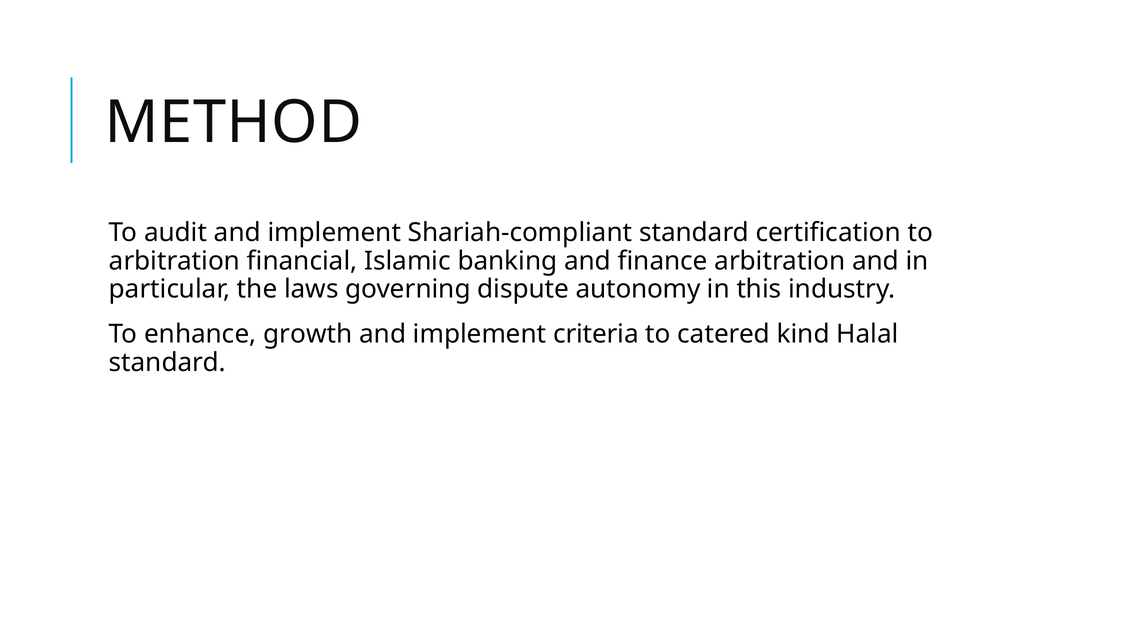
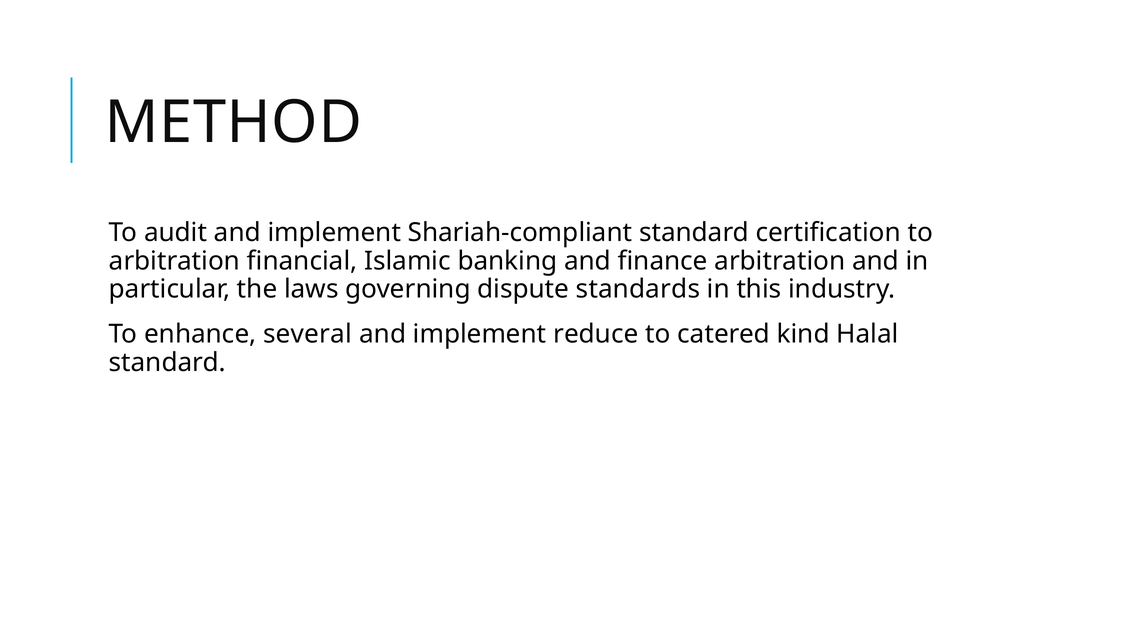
autonomy: autonomy -> standards (638, 289)
growth: growth -> several (308, 334)
criteria: criteria -> reduce (596, 334)
